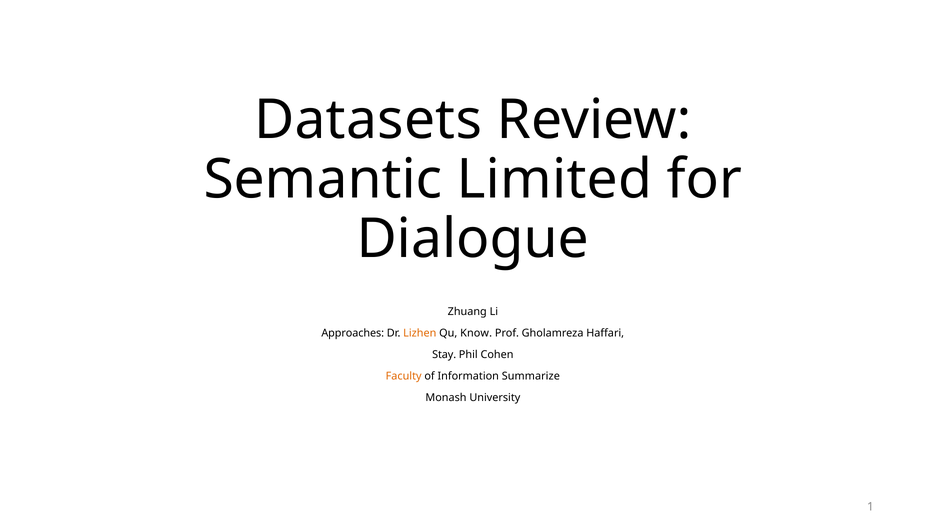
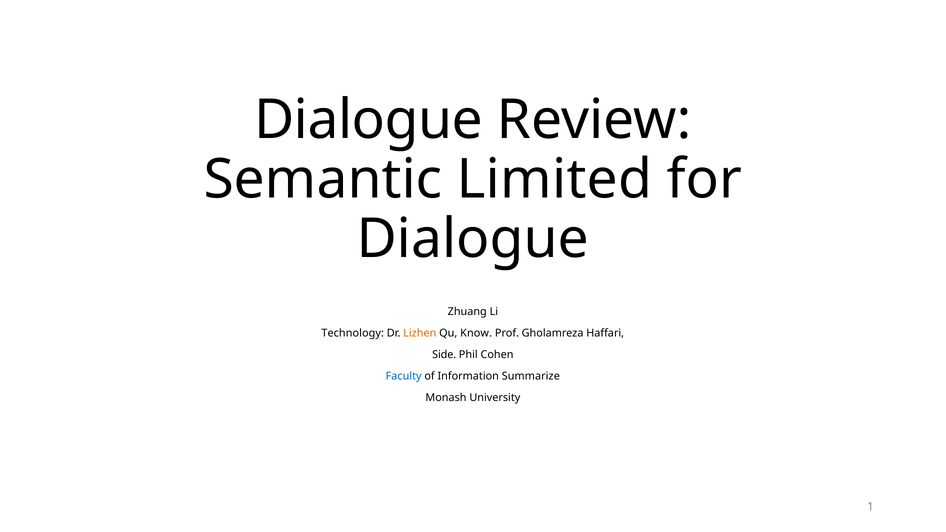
Datasets: Datasets -> Dialogue (369, 120)
Approaches: Approaches -> Technology (353, 333)
Stay: Stay -> Side (444, 355)
Faculty colour: orange -> blue (404, 376)
